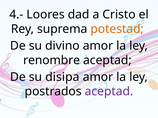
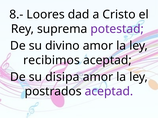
4.-: 4.- -> 8.- (16, 15)
potestad colour: orange -> purple (117, 29)
renombre: renombre -> recibimos (52, 60)
